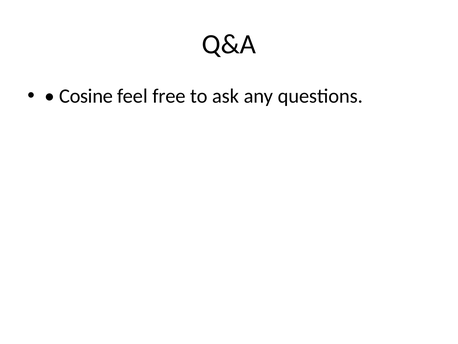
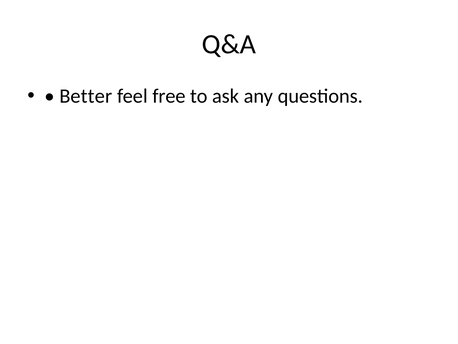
Cosine: Cosine -> Better (86, 96)
